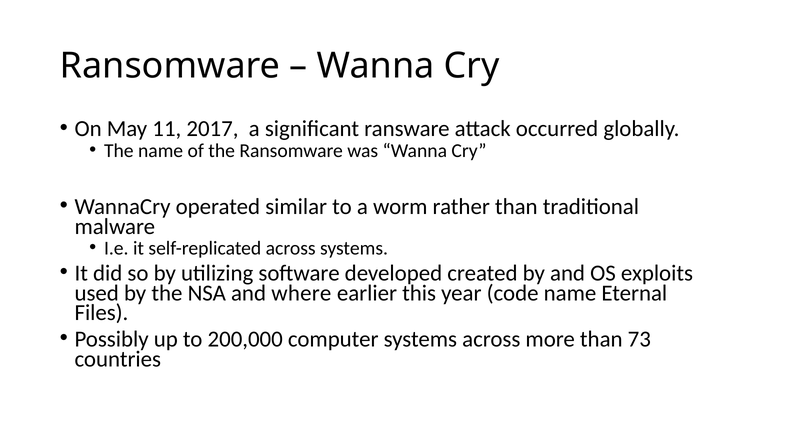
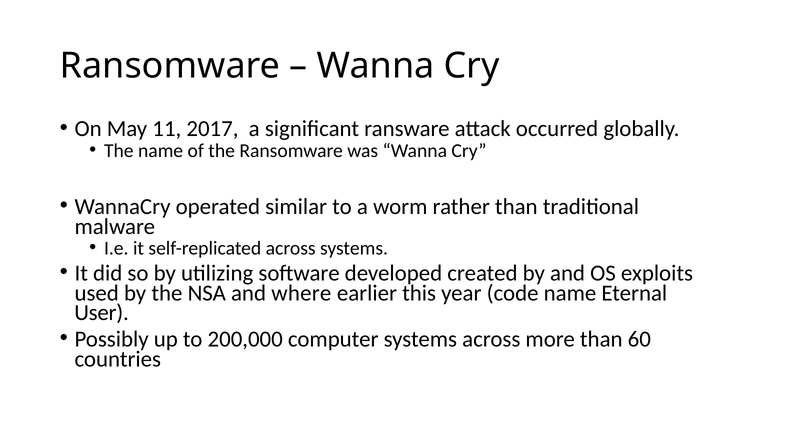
Files: Files -> User (102, 312)
73: 73 -> 60 (639, 339)
